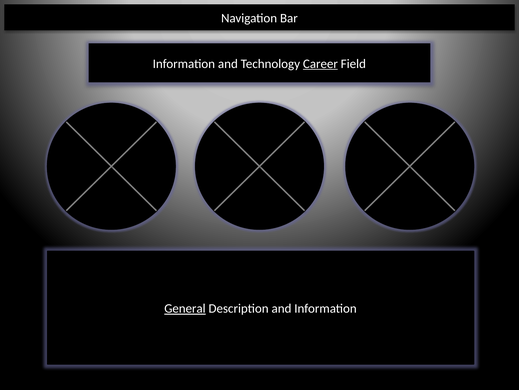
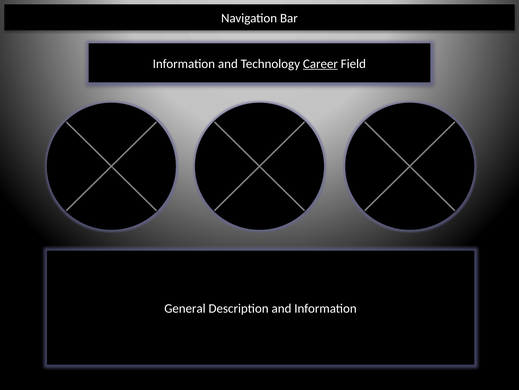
General underline: present -> none (185, 308)
